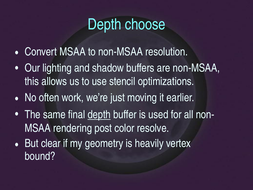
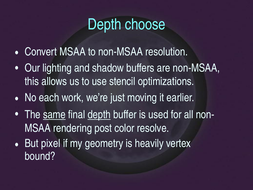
often: often -> each (49, 97)
same underline: none -> present (54, 114)
clear: clear -> pixel (51, 143)
